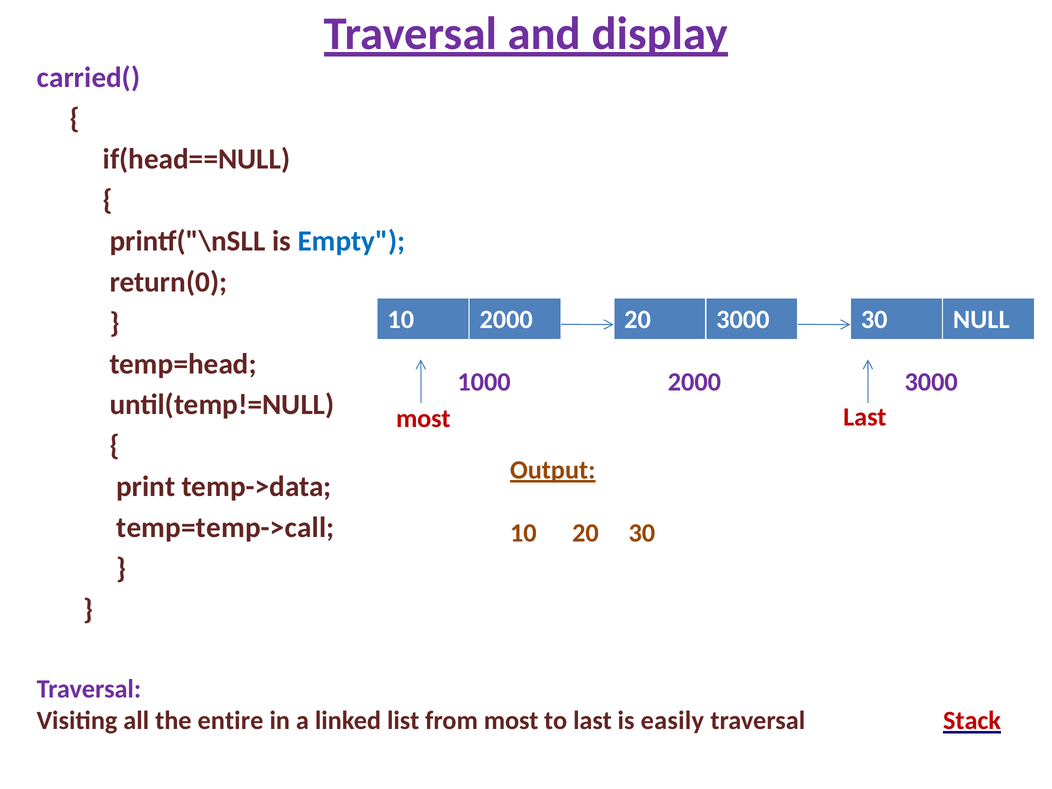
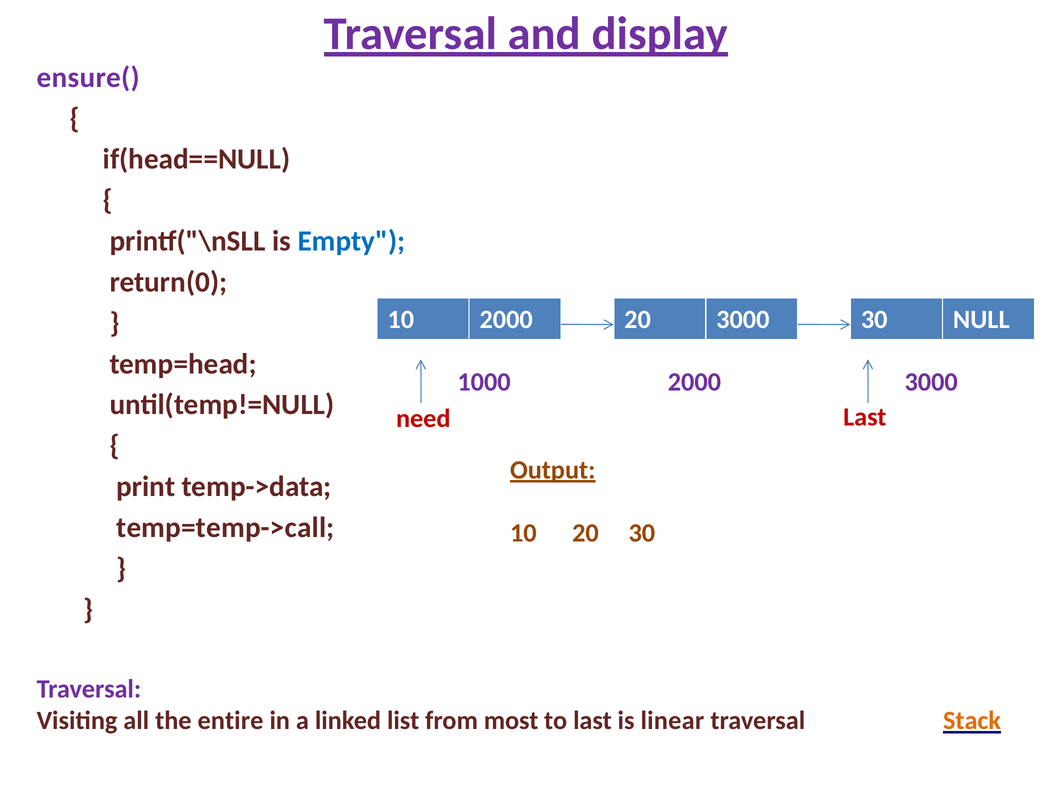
carried(: carried( -> ensure( (88, 77)
most: most -> need (423, 419)
easily: easily -> linear (672, 721)
Stack colour: red -> orange (972, 721)
